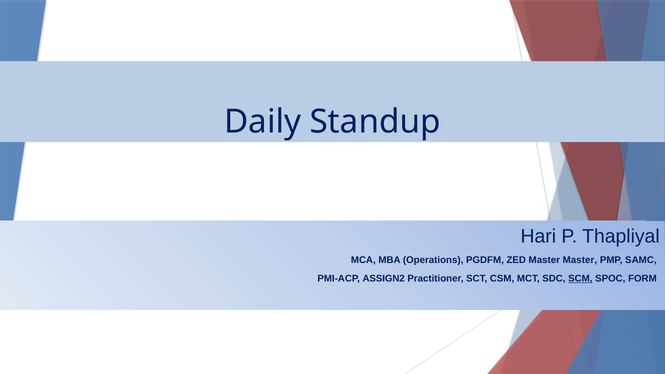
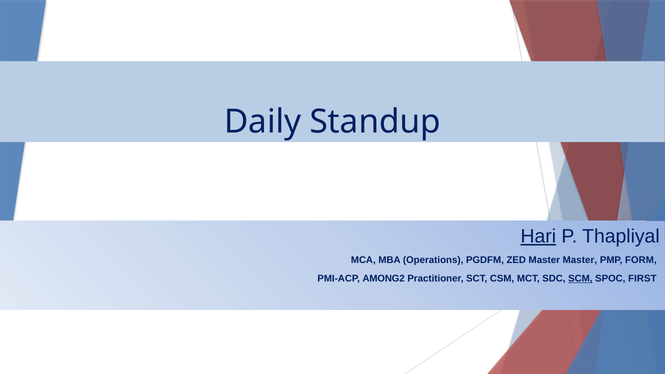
Hari underline: none -> present (538, 236)
SAMC: SAMC -> FORM (641, 260)
ASSIGN2: ASSIGN2 -> AMONG2 (384, 279)
FORM: FORM -> FIRST (642, 279)
